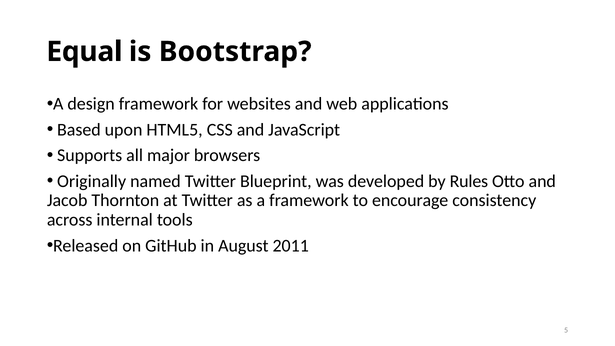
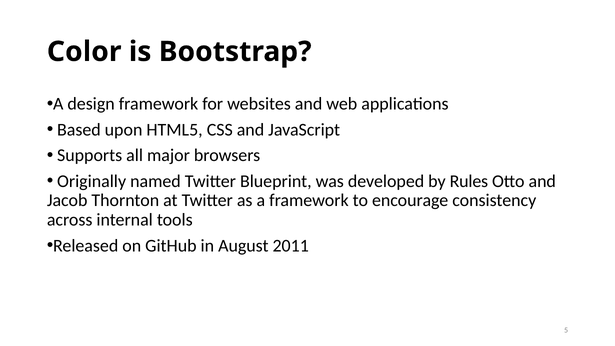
Equal: Equal -> Color (84, 52)
